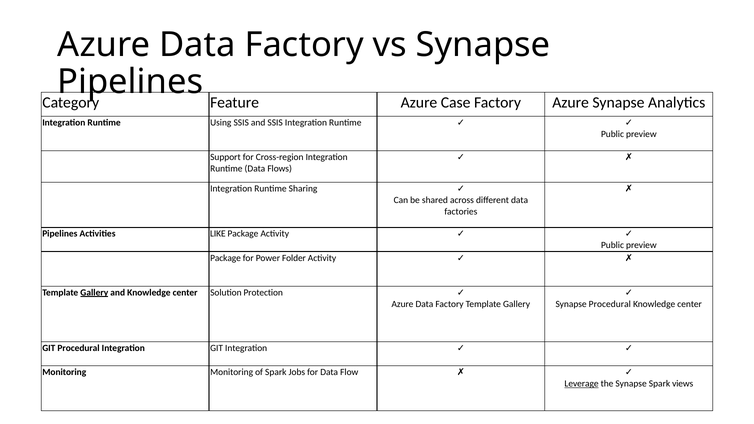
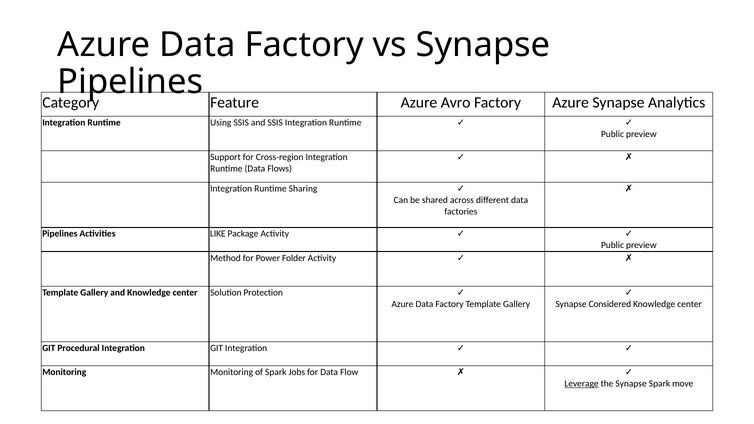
Case: Case -> Avro (456, 102)
Package: Package -> Method (225, 258)
Gallery underline: present -> none (94, 293)
Synapse Procedural: Procedural -> Considered (610, 304)
views: views -> move (683, 384)
